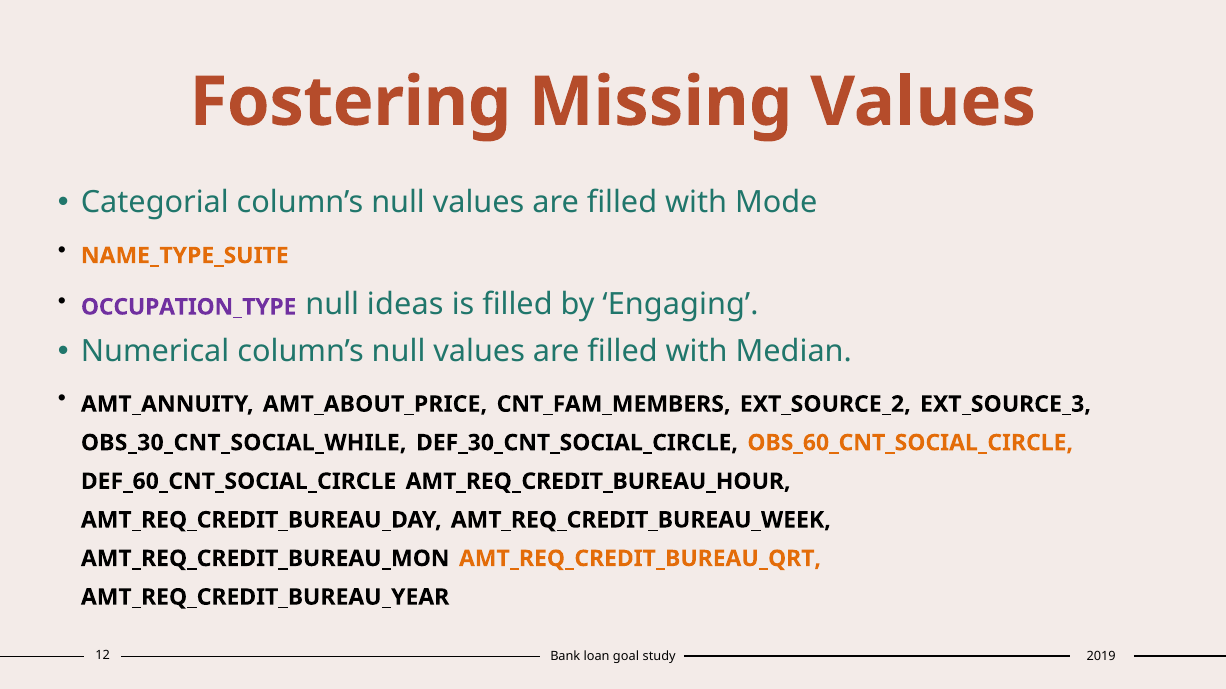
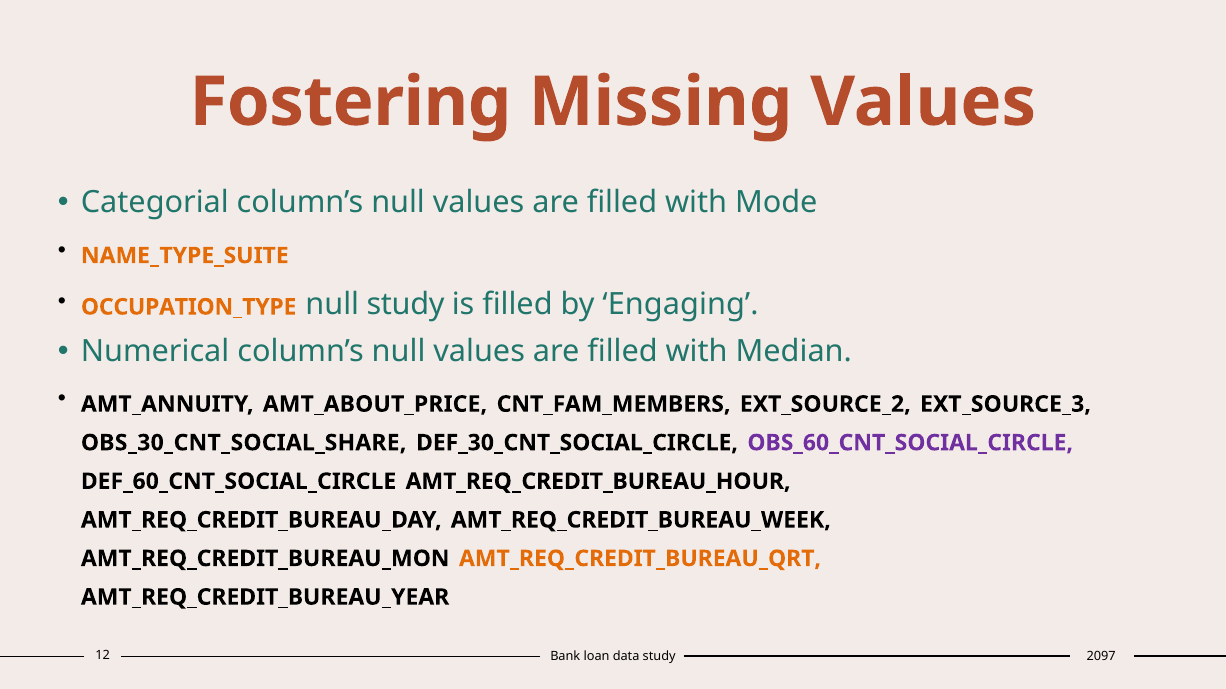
OCCUPATION_TYPE colour: purple -> orange (189, 307)
null ideas: ideas -> study (406, 305)
OBS_30_CNT_SOCIAL_WHILE: OBS_30_CNT_SOCIAL_WHILE -> OBS_30_CNT_SOCIAL_SHARE (244, 443)
OBS_60_CNT_SOCIAL_CIRCLE colour: orange -> purple (910, 443)
2019: 2019 -> 2097 (1101, 657)
goal: goal -> data (626, 657)
